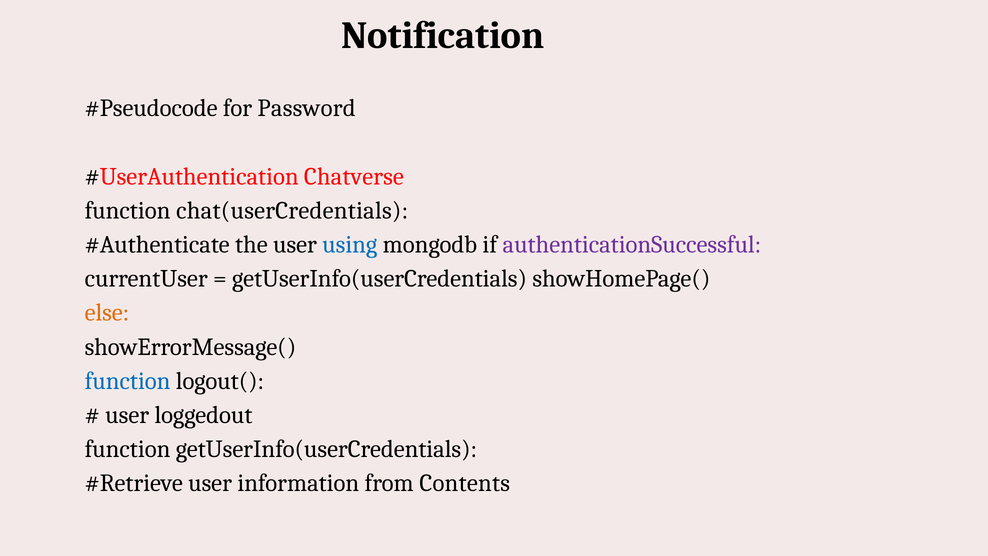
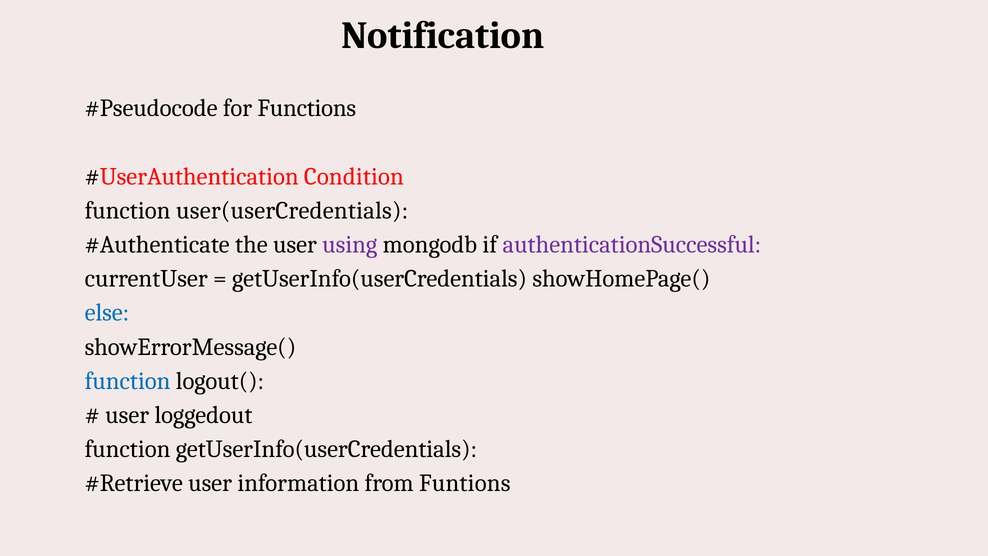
Password: Password -> Functions (307, 108)
Chatverse: Chatverse -> Condition (354, 176)
chat(userCredentials: chat(userCredentials -> user(userCredentials (292, 210)
using colour: blue -> purple (350, 244)
else colour: orange -> blue (107, 313)
Contents: Contents -> Funtions (465, 483)
